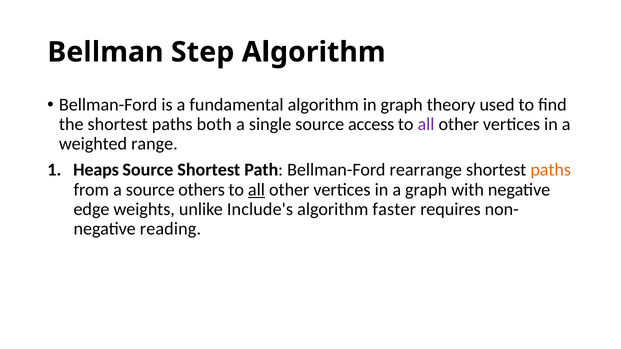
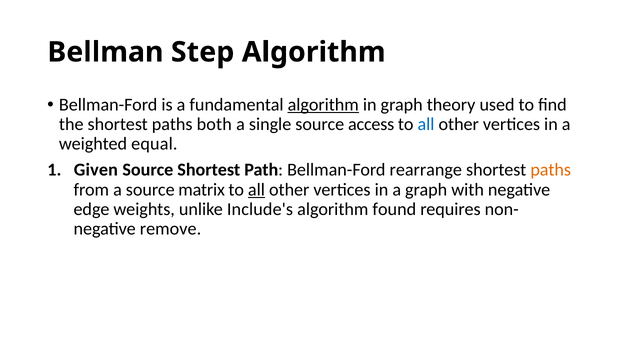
algorithm underline: none -> present (323, 105)
all colour: purple -> blue (426, 125)
range: range -> equal (154, 144)
Heaps: Heaps -> Given (96, 170)
others: others -> matrix (202, 190)
faster: faster -> found (394, 209)
reading: reading -> remove (170, 229)
